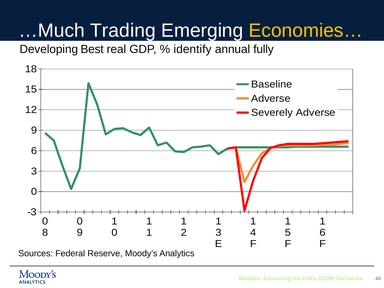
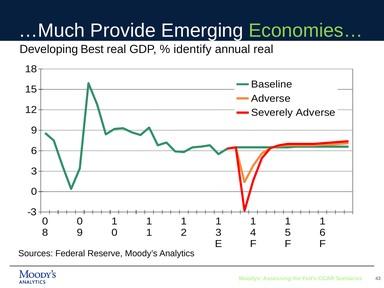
Trading: Trading -> Provide (123, 30)
Economies… colour: yellow -> light green (306, 30)
annual fully: fully -> real (263, 49)
